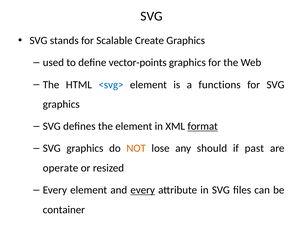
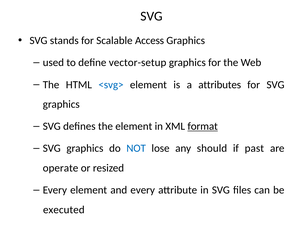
Create: Create -> Access (150, 41)
vector-points: vector-points -> vector-setup (138, 63)
functions: functions -> attributes (220, 85)
NOT colour: orange -> blue (136, 149)
every underline: present -> none (143, 190)
container: container -> executed (64, 210)
